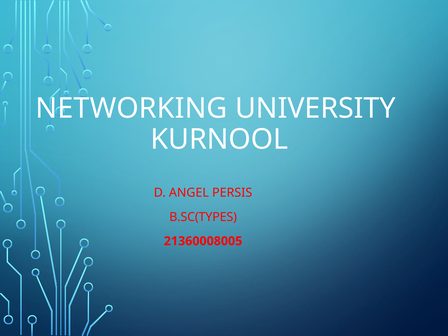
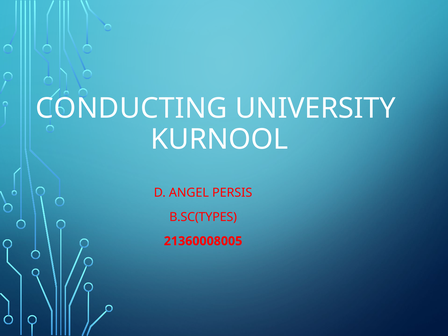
NETWORKING: NETWORKING -> CONDUCTING (132, 109)
